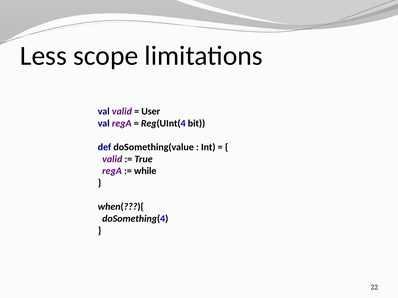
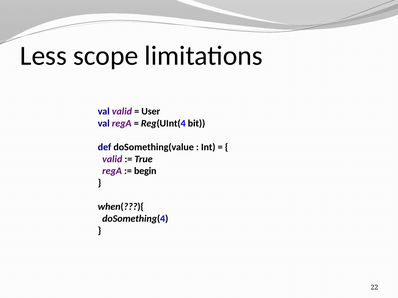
while: while -> begin (145, 171)
